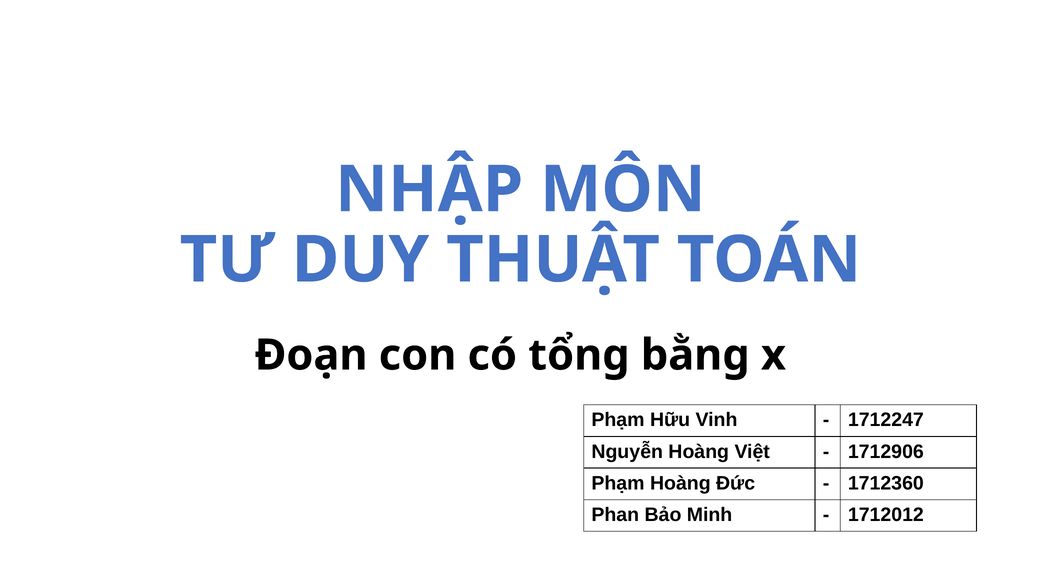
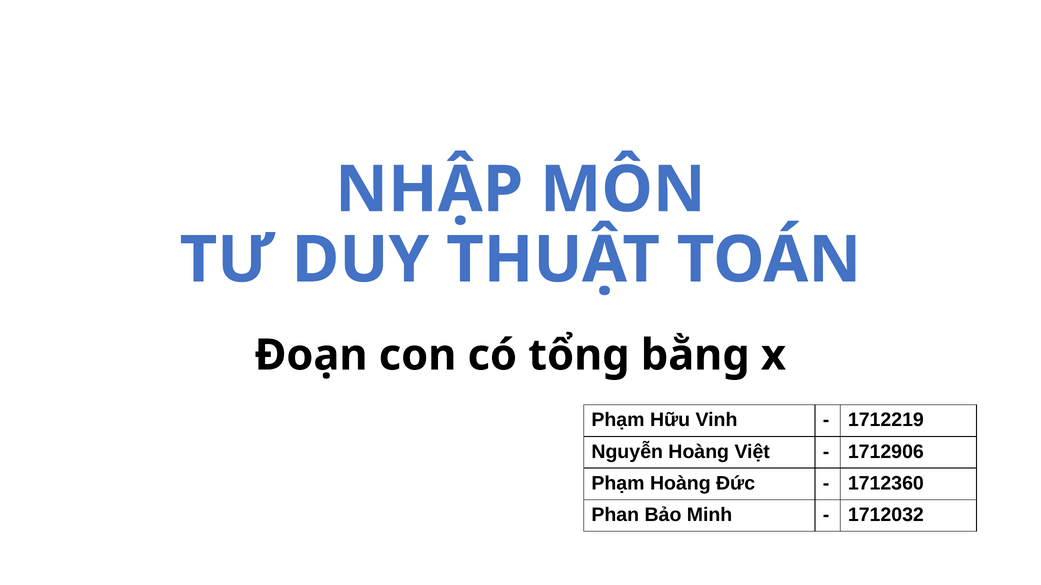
1712247: 1712247 -> 1712219 (886, 420)
1712012: 1712012 -> 1712032 (886, 515)
